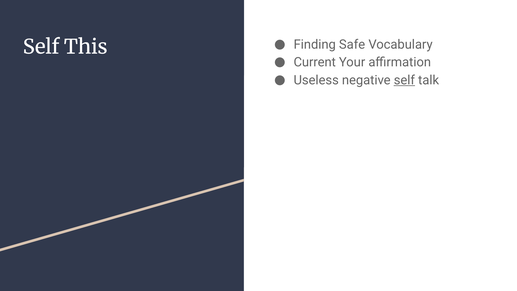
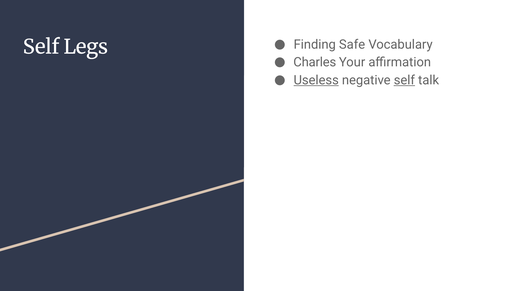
This: This -> Legs (86, 47)
Current: Current -> Charles (315, 62)
Useless underline: none -> present (316, 80)
